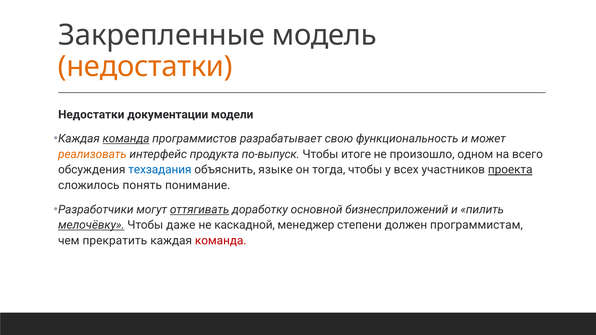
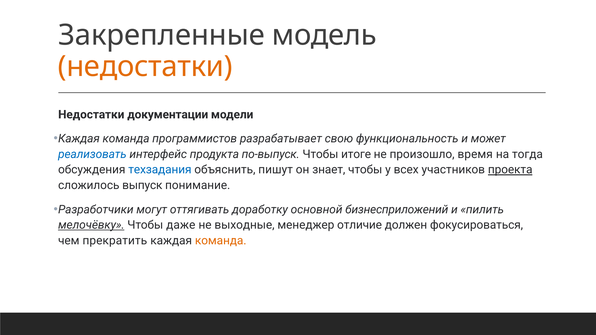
команда underline: present -> none (126, 139)
реализовать colour: orange -> blue (92, 154)
одном: одном -> время (475, 154)
всего: всего -> тогда (527, 154)
языке: языке -> пишут (276, 170)
тогда: тогда -> знает (329, 170)
понять: понять -> выпуск (142, 185)
оттягивать underline: present -> none (200, 210)
каскадной: каскадной -> выходные (245, 225)
степени: степени -> отличие (360, 225)
программистам: программистам -> фокусироваться (477, 225)
команда colour: red -> orange (221, 241)
